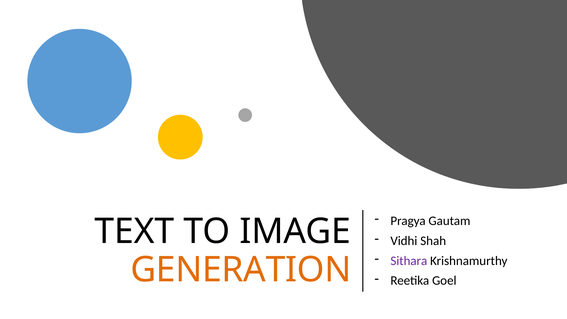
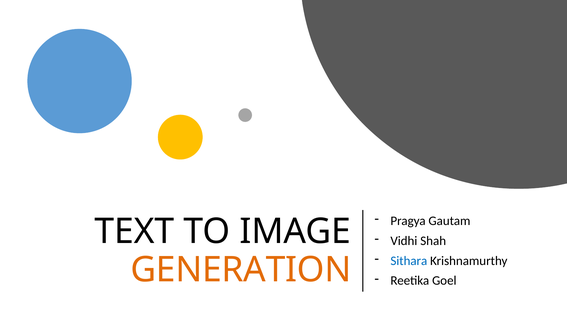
Sithara colour: purple -> blue (409, 261)
